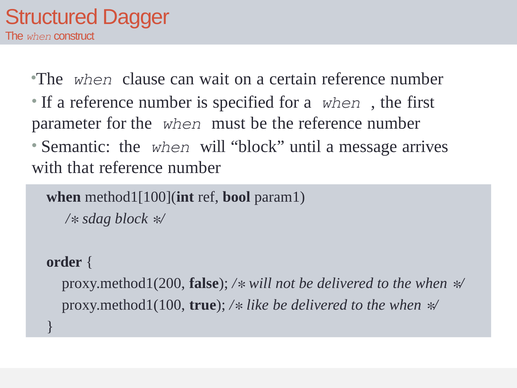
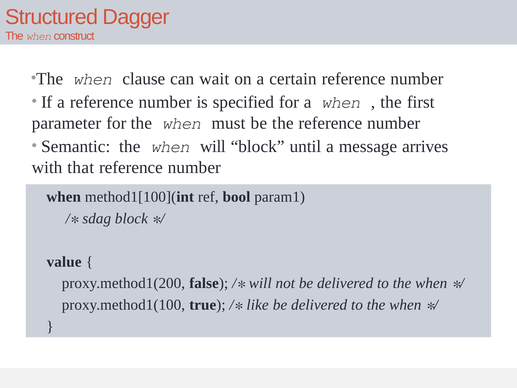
order: order -> value (64, 262)
